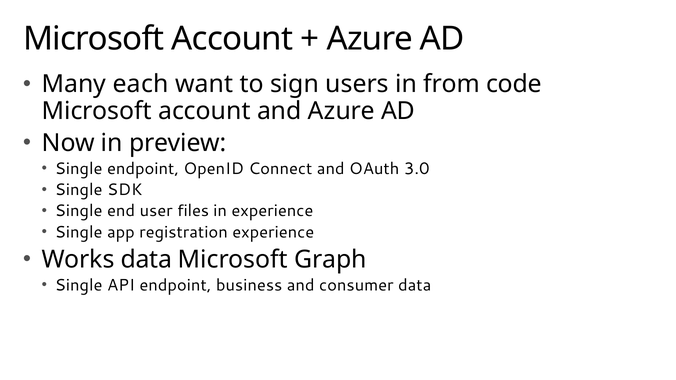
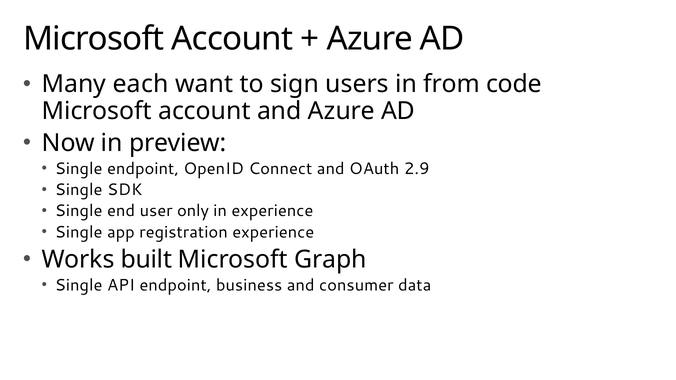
3.0: 3.0 -> 2.9 (417, 169)
files: files -> only (193, 211)
Works data: data -> built (146, 260)
